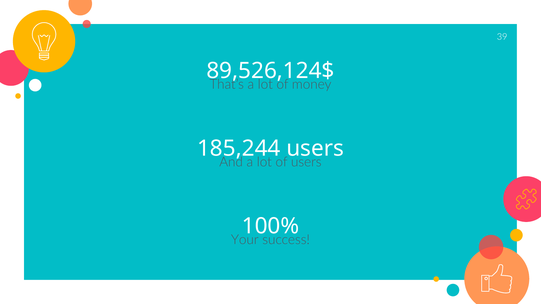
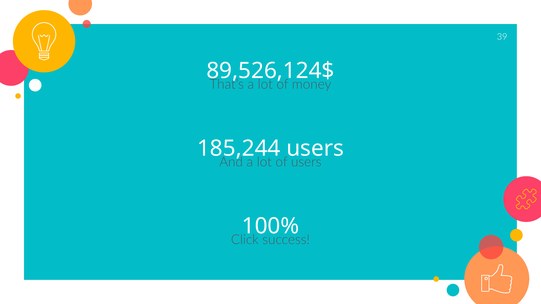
Your: Your -> Click (245, 240)
